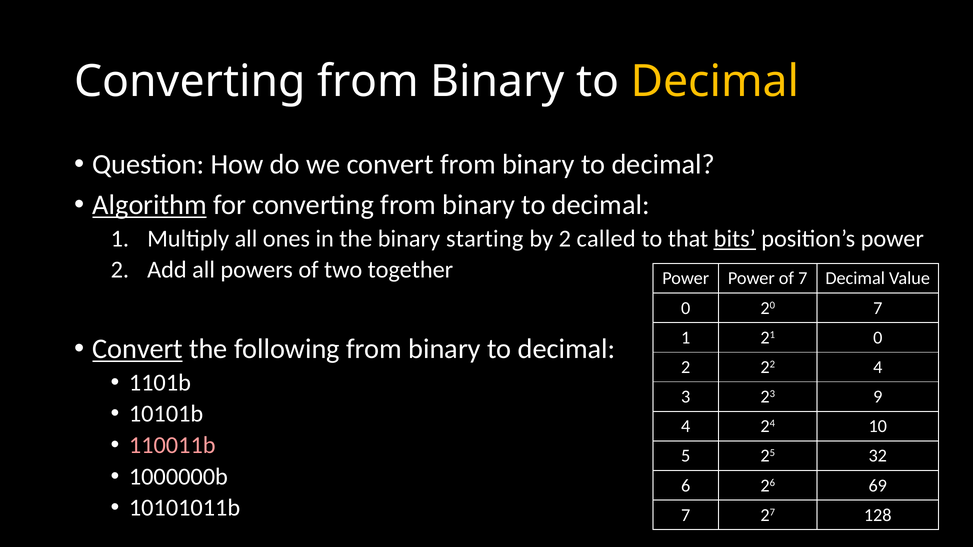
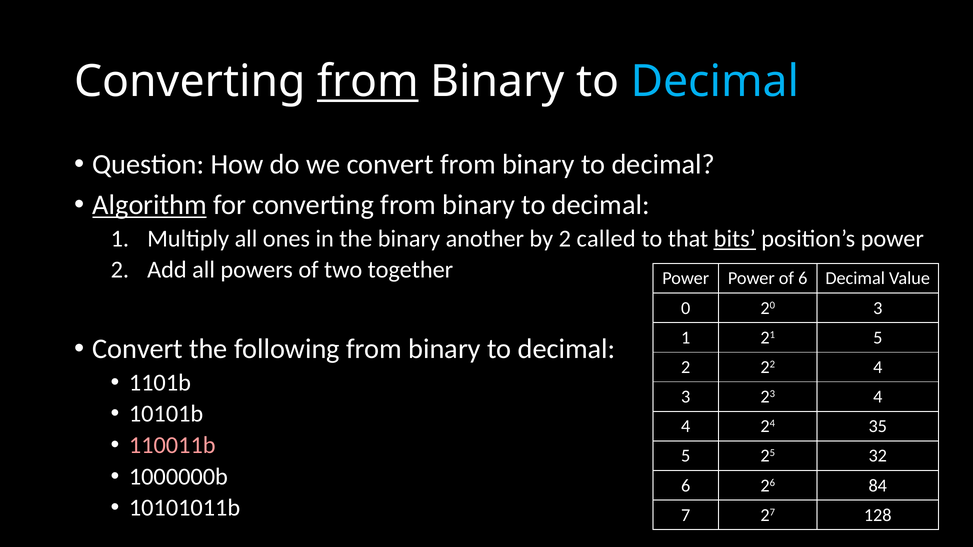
from underline: none -> present (368, 82)
Decimal colour: yellow -> light blue (715, 82)
starting: starting -> another (485, 239)
of 7: 7 -> 6 (803, 279)
20 7: 7 -> 3 (878, 308)
21 0: 0 -> 5 (878, 338)
Convert underline: present -> none (138, 349)
23 9: 9 -> 4 (878, 397)
10: 10 -> 35 (878, 427)
69: 69 -> 84 (878, 486)
